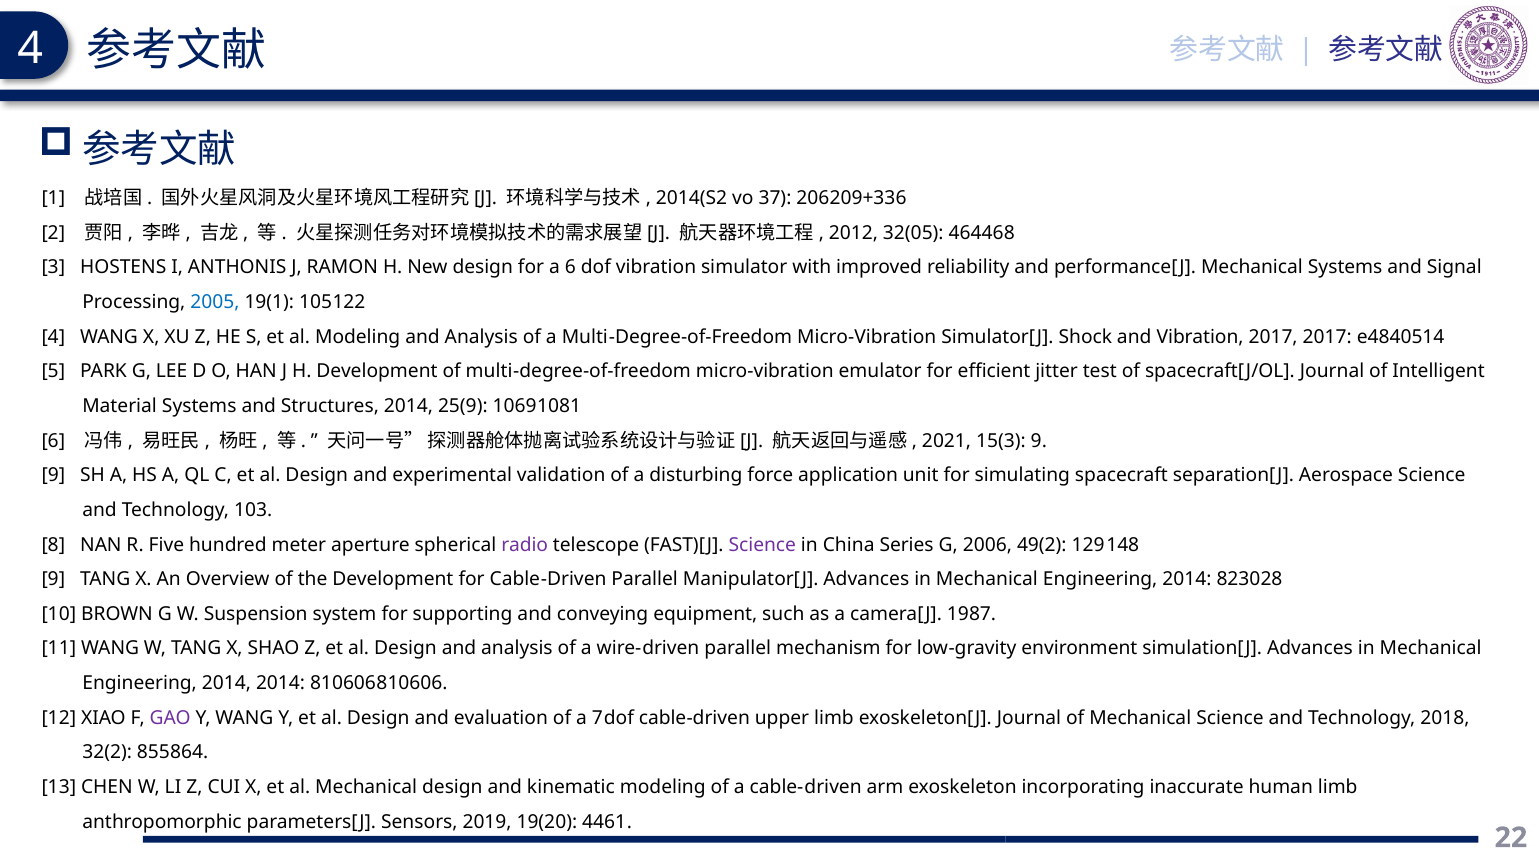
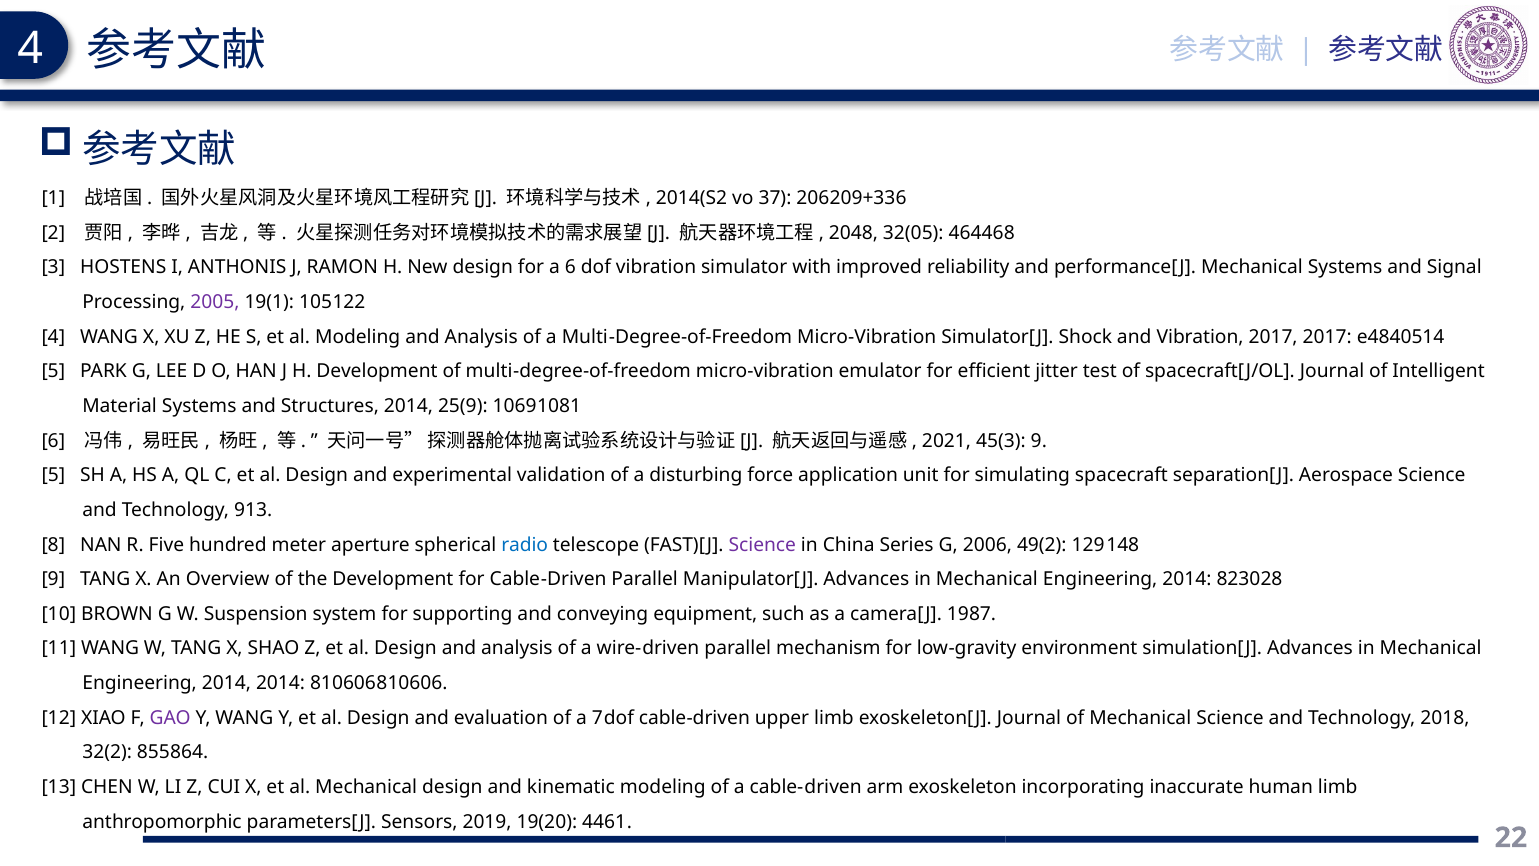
2012: 2012 -> 2048 (853, 233)
2005 colour: blue -> purple (215, 302)
15(3: 15(3 -> 45(3 (1001, 441)
9: 9 -> 5 (53, 475)
103: 103 -> 913 (253, 510)
radio colour: purple -> blue (525, 544)
